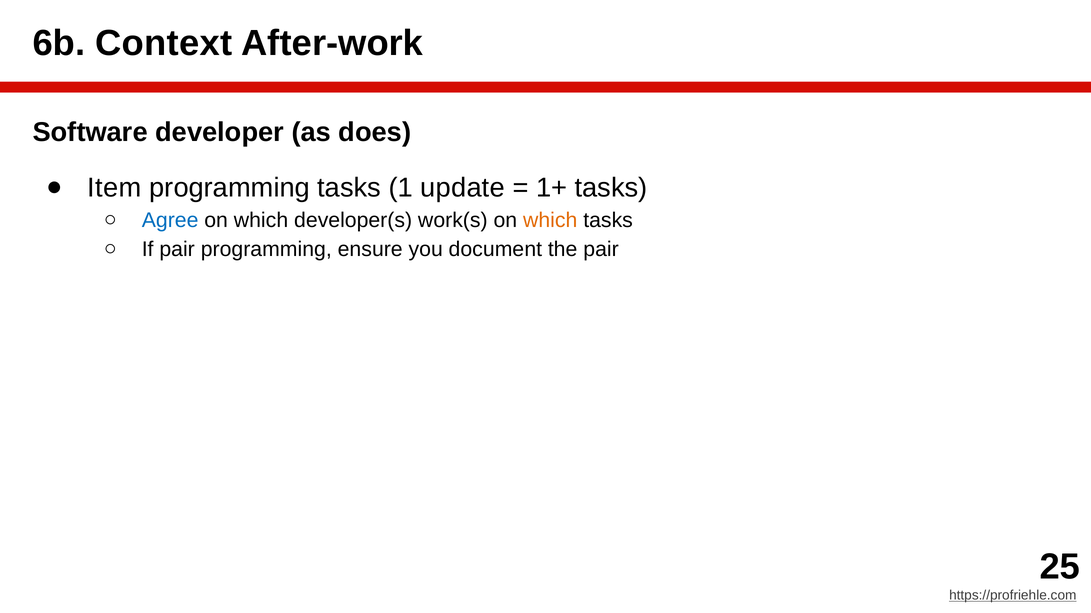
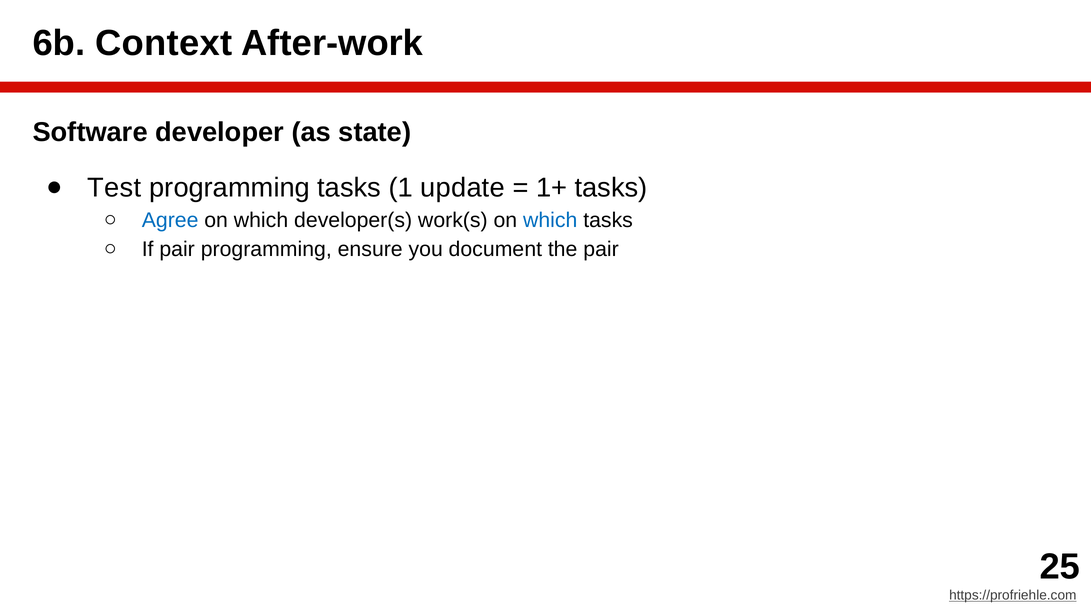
does: does -> state (375, 132)
Item: Item -> Test (114, 188)
which colour: orange -> blue (550, 221)
